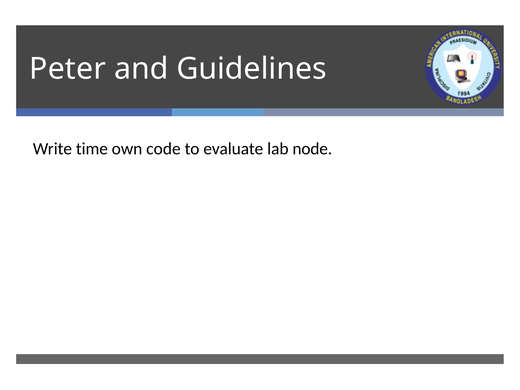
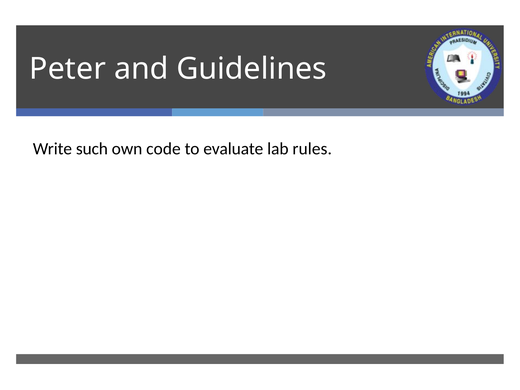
time: time -> such (92, 149)
node: node -> rules (312, 149)
